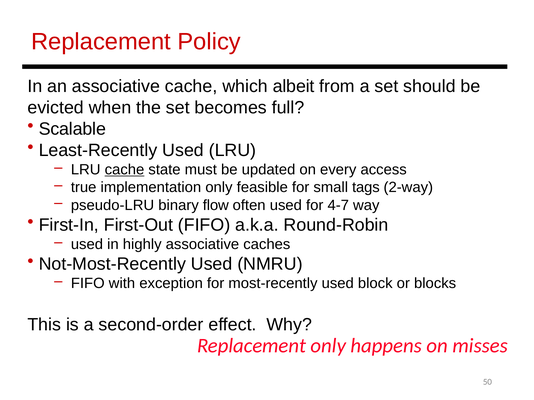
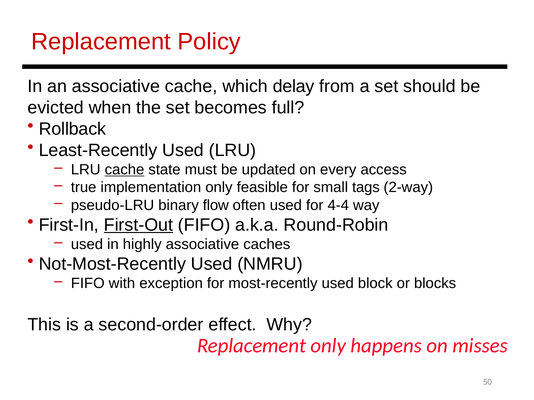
albeit: albeit -> delay (294, 86)
Scalable: Scalable -> Rollback (72, 129)
4-7: 4-7 -> 4-4 (338, 205)
First-Out underline: none -> present (138, 225)
